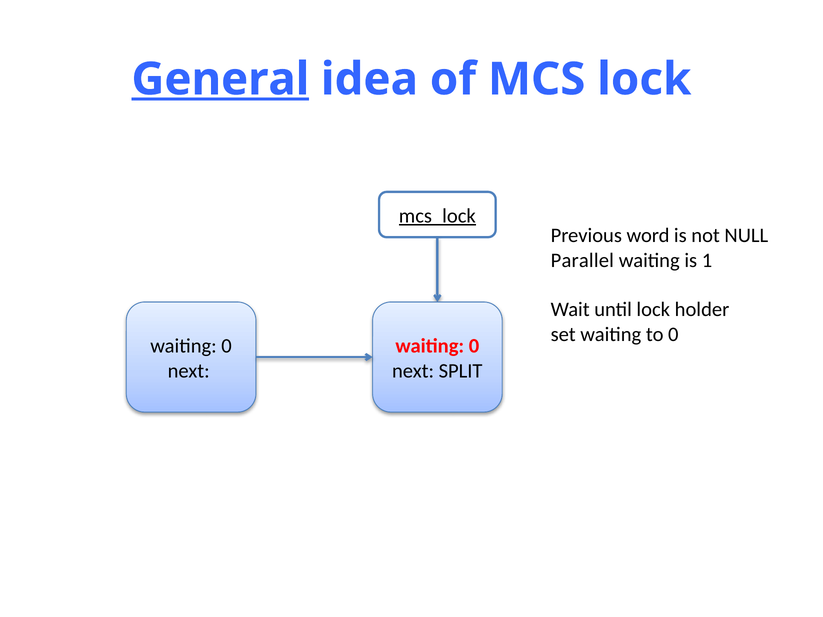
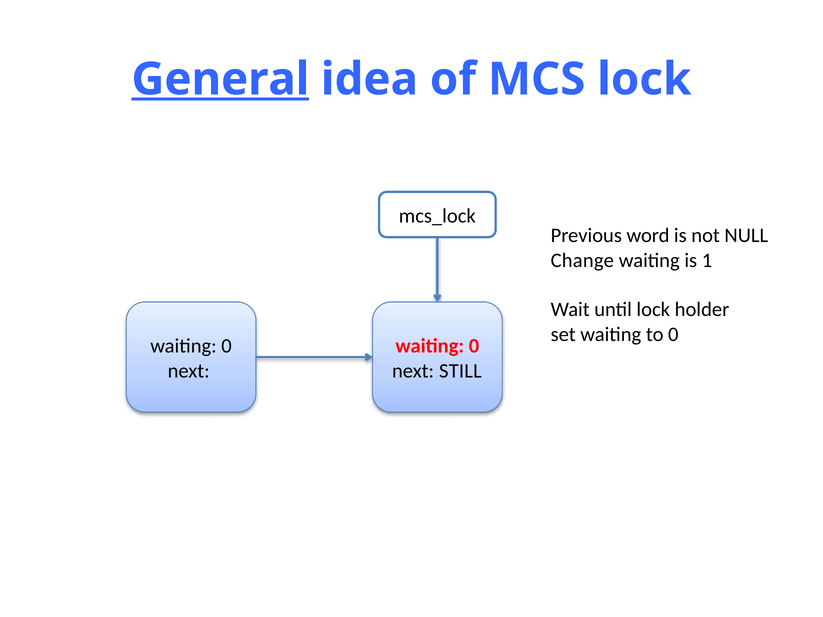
mcs_lock underline: present -> none (437, 216)
Parallel: Parallel -> Change (582, 260)
SPLIT: SPLIT -> STILL (460, 371)
